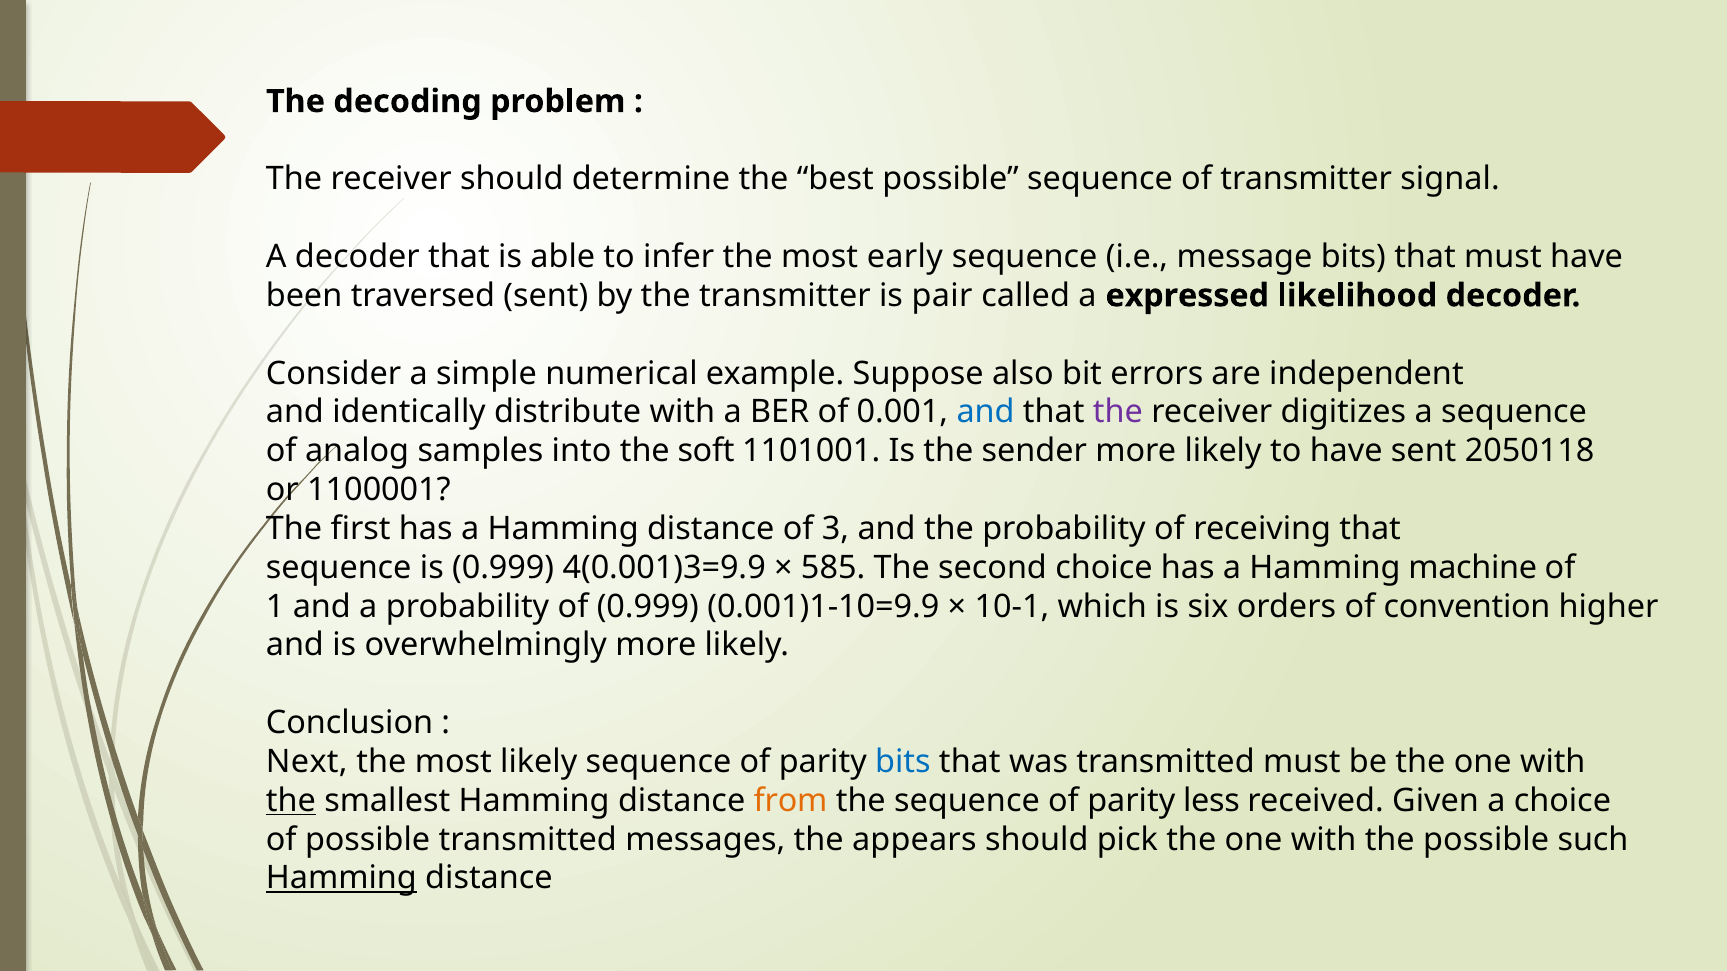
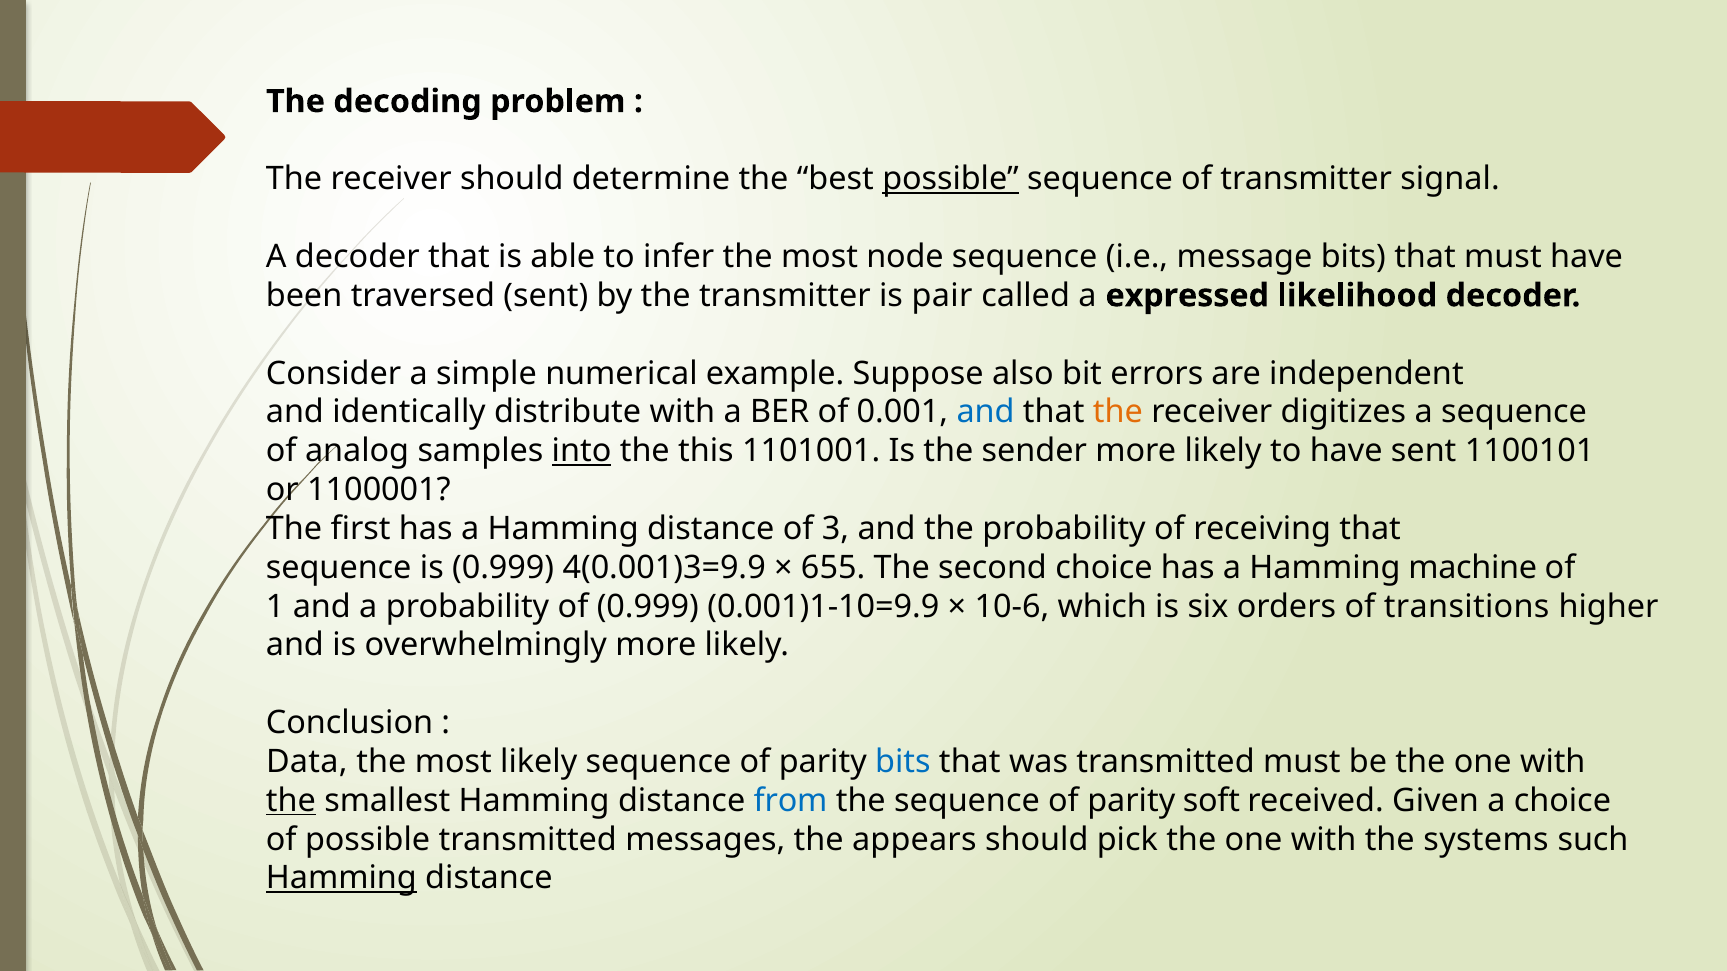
possible underline: none -> present (951, 179)
early: early -> node (905, 257)
the colour: purple -> orange (1118, 412)
into underline: none -> present (582, 451)
soft: soft -> this (706, 451)
2050118: 2050118 -> 1100101 (1530, 451)
585: 585 -> 655 (833, 568)
10-1: 10-1 -> 10-6 (1012, 607)
convention: convention -> transitions (1467, 607)
Next: Next -> Data (307, 762)
from colour: orange -> blue (791, 801)
less: less -> soft (1211, 801)
the possible: possible -> systems (1486, 840)
